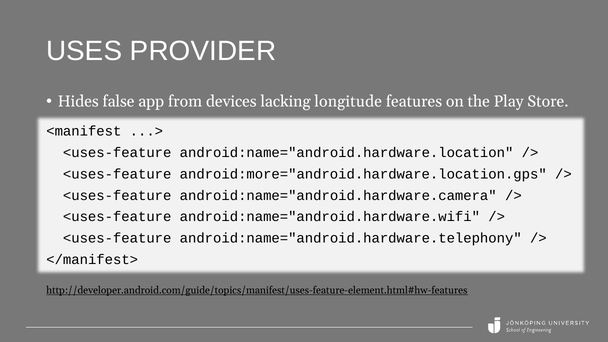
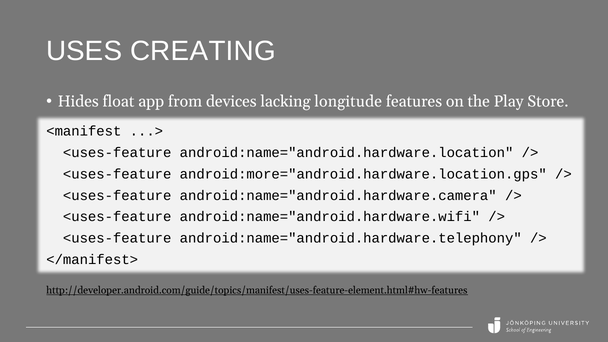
PROVIDER: PROVIDER -> CREATING (203, 51)
false: false -> float (118, 102)
